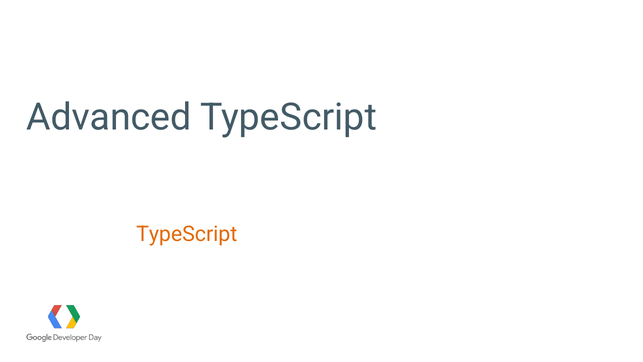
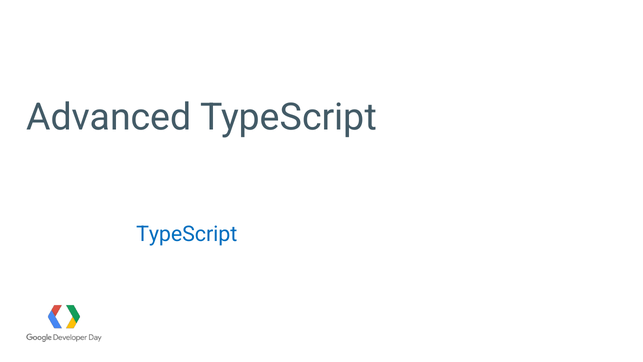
TypeScript colour: orange -> blue (187, 234)
